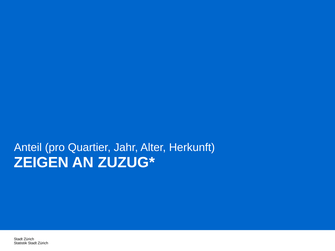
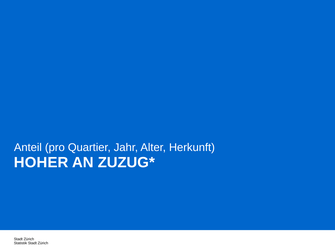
ZEIGEN: ZEIGEN -> HOHER (41, 163)
